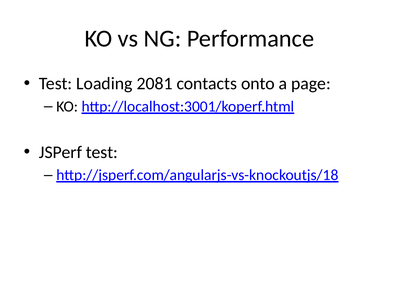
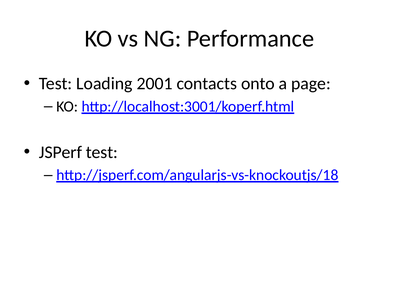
2081: 2081 -> 2001 (155, 84)
